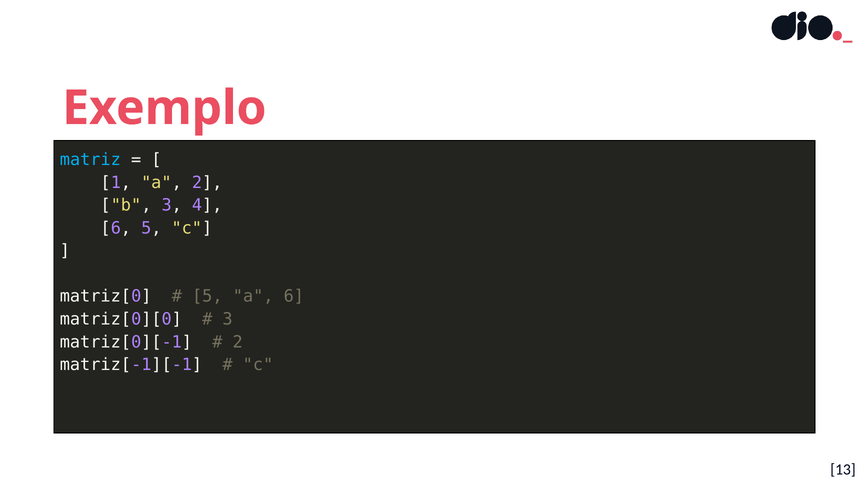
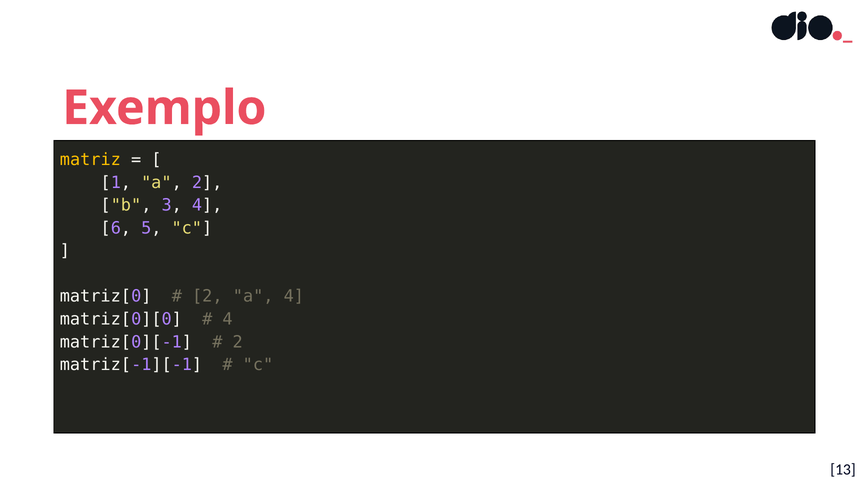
matriz colour: light blue -> yellow (90, 160)
5: 5 -> 2 (207, 297)
a 6: 6 -> 4 (294, 297)
3: 3 -> 4 (228, 319)
